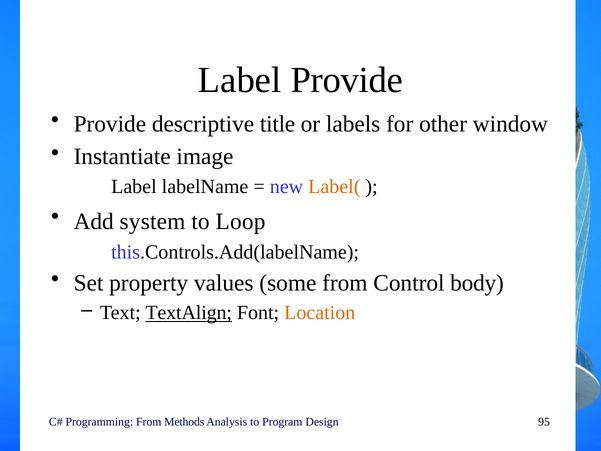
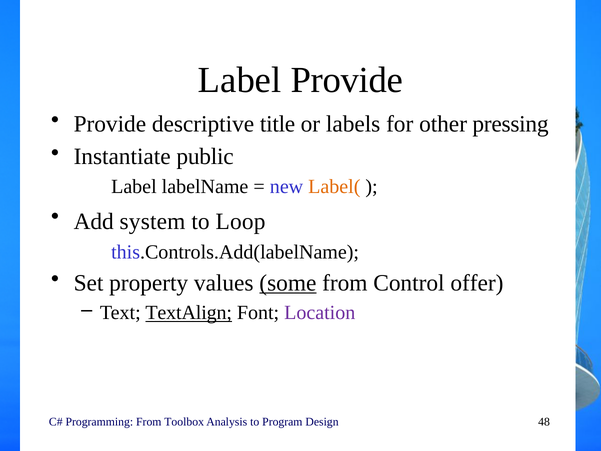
window: window -> pressing (511, 124)
image: image -> public (205, 157)
some underline: none -> present (288, 283)
body: body -> offer (477, 283)
Location colour: orange -> purple (320, 313)
Methods: Methods -> Toolbox (184, 422)
95: 95 -> 48 (544, 422)
